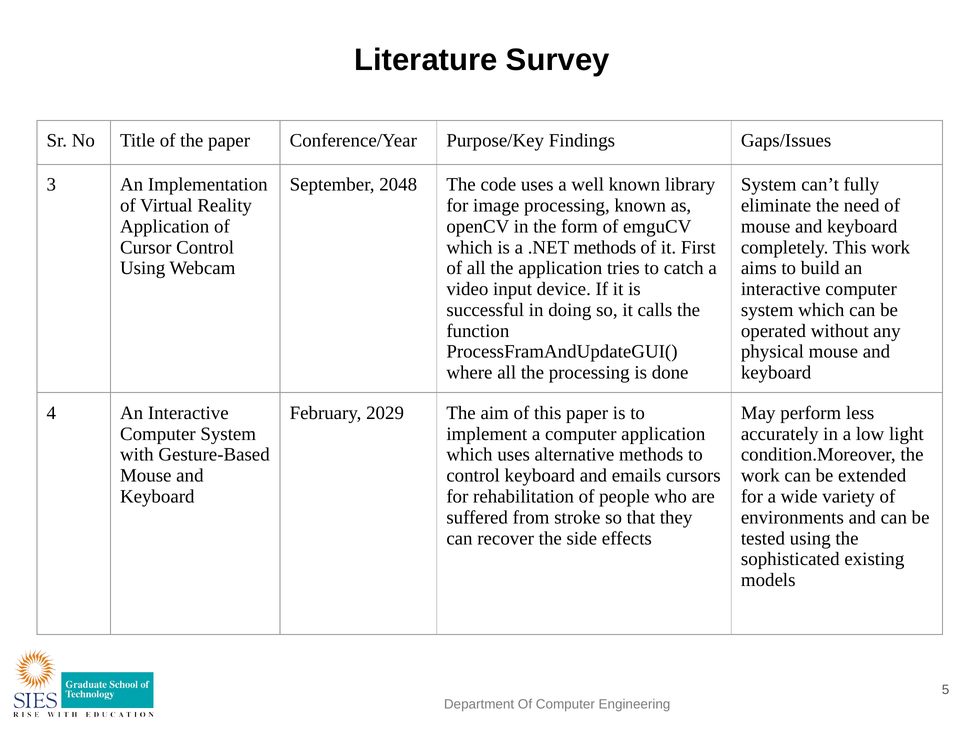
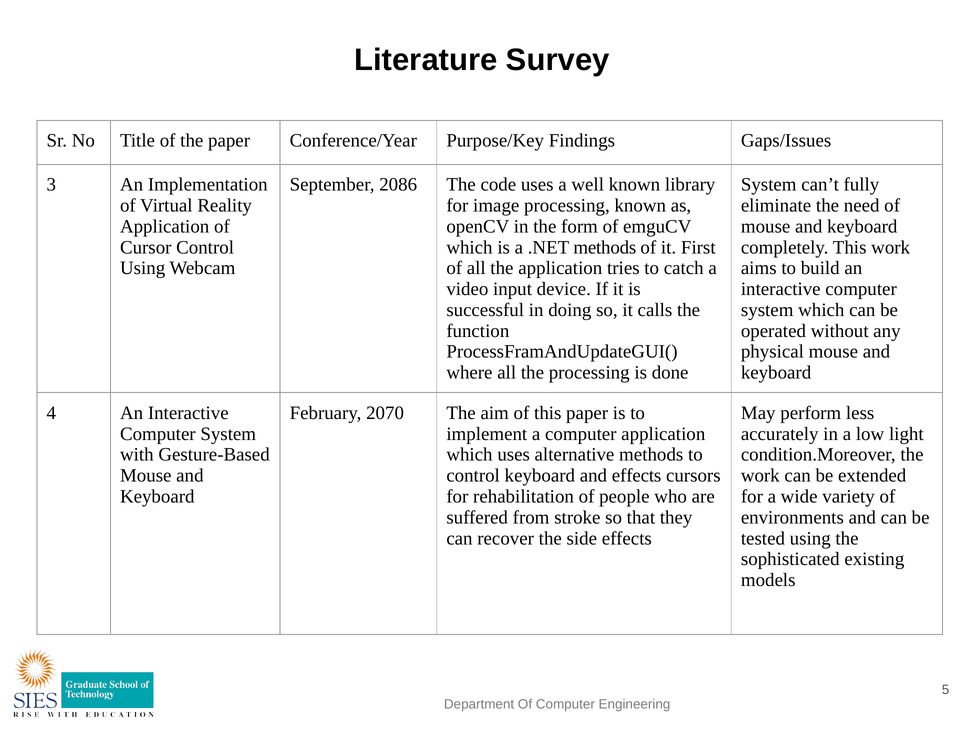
2048: 2048 -> 2086 (398, 185)
2029: 2029 -> 2070 (385, 413)
and emails: emails -> effects (637, 476)
